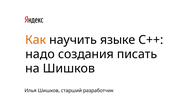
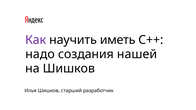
Как colour: orange -> purple (36, 40)
языке: языке -> иметь (118, 40)
писать: писать -> нашей (137, 54)
